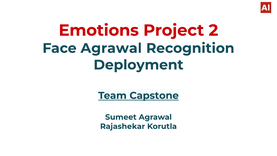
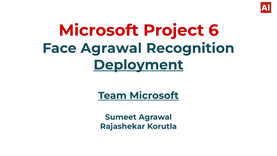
Emotions: Emotions -> Microsoft (99, 30)
2: 2 -> 6 (214, 30)
Deployment underline: none -> present (138, 65)
Team Capstone: Capstone -> Microsoft (154, 95)
